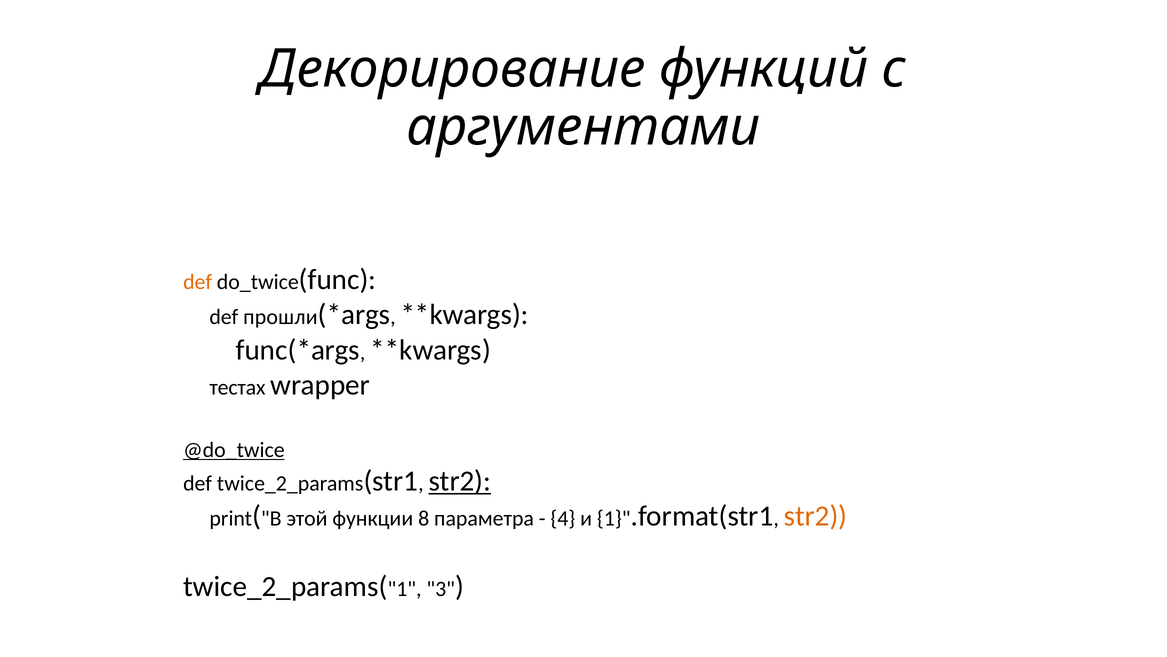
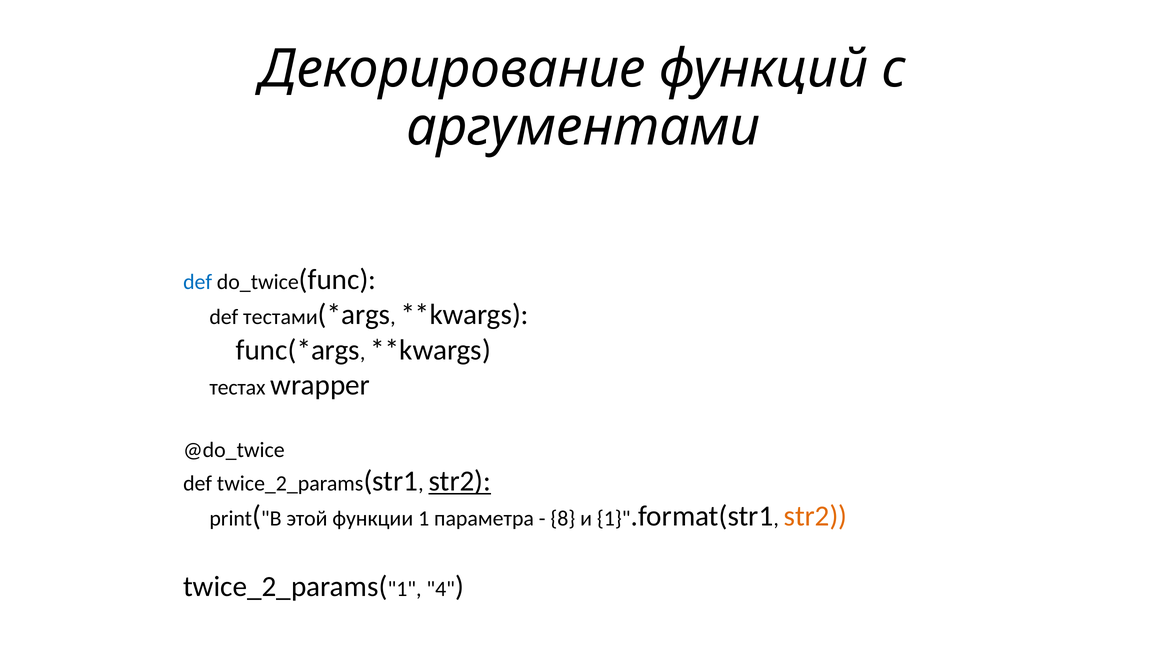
def colour: orange -> blue (198, 282)
прошли: прошли -> тестами (280, 317)
@do_twice underline: present -> none (234, 450)
функции 8: 8 -> 1 (424, 518)
4: 4 -> 8 (563, 518)
3: 3 -> 4 (441, 588)
